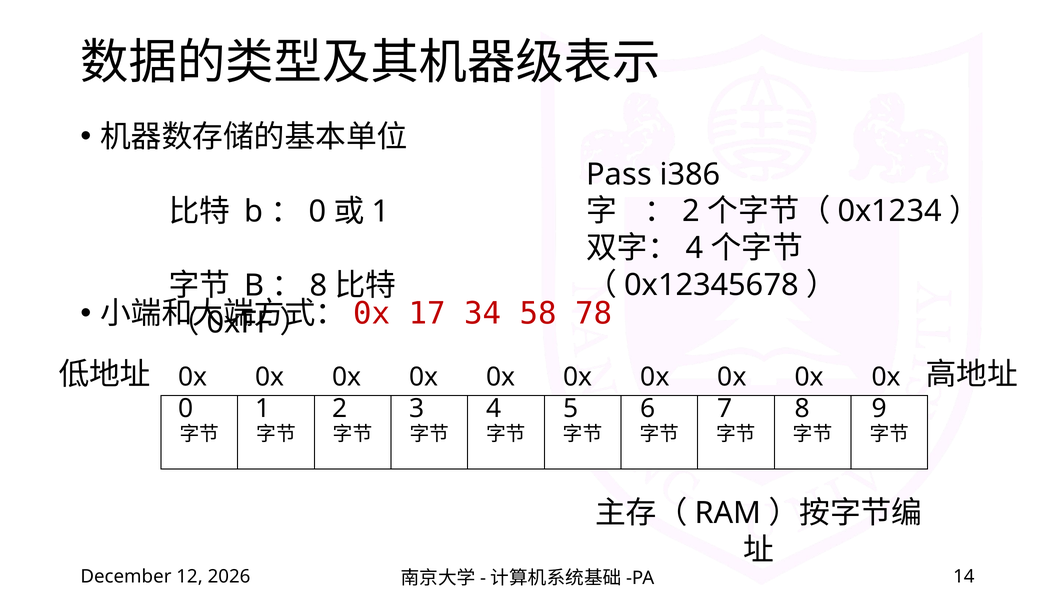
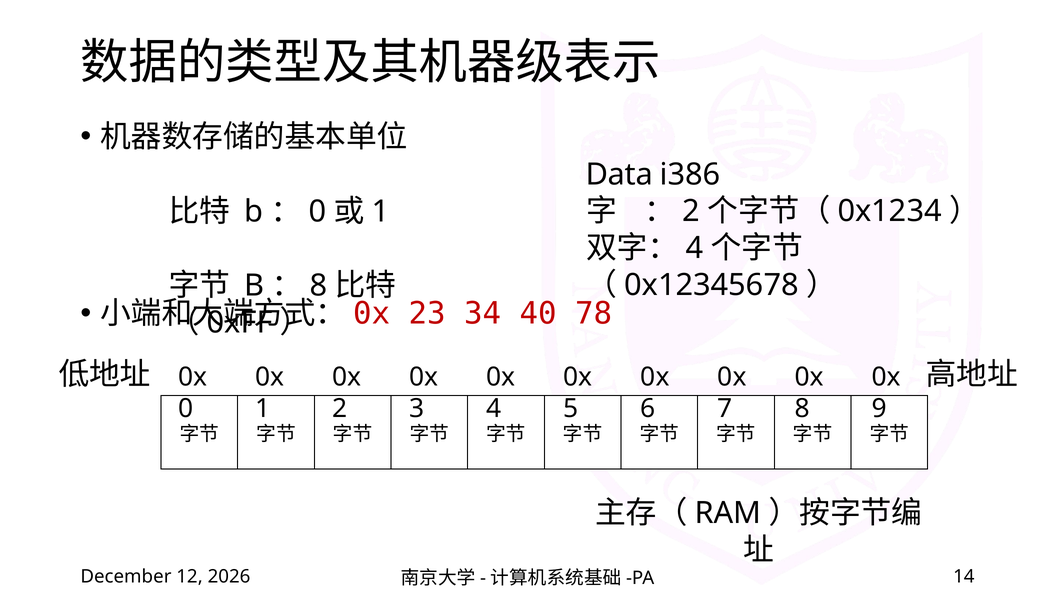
Pass: Pass -> Data (619, 175)
17: 17 -> 23 (427, 314)
58: 58 -> 40 (538, 314)
